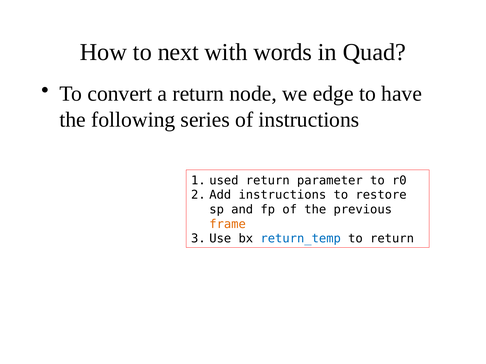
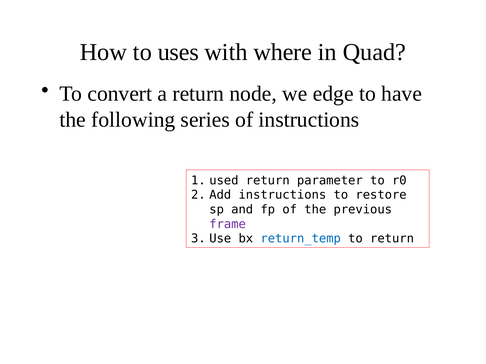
next: next -> uses (178, 52)
words: words -> where (283, 52)
frame colour: orange -> purple (228, 224)
